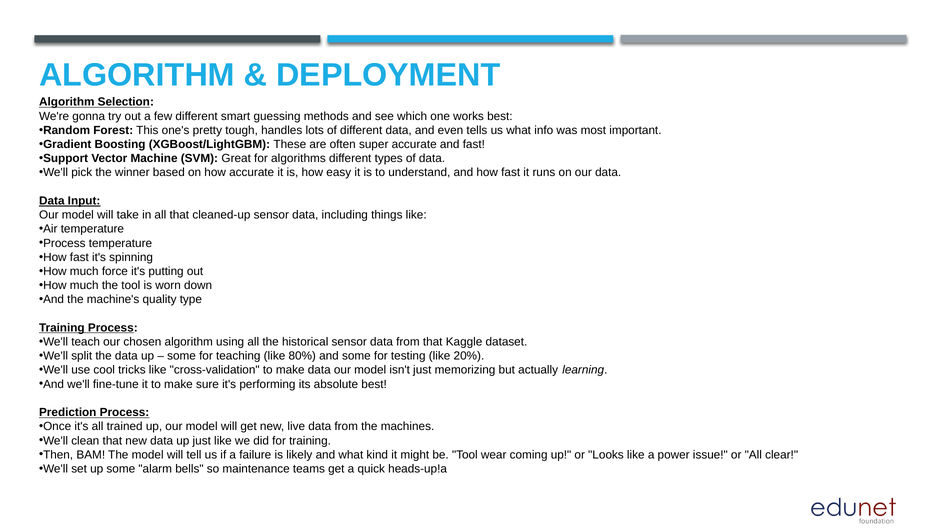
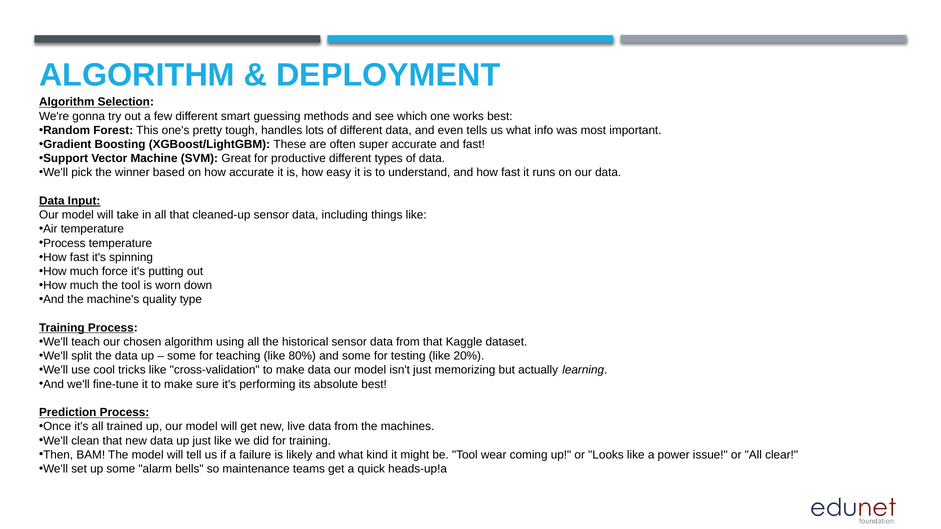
algorithms: algorithms -> productive (298, 159)
